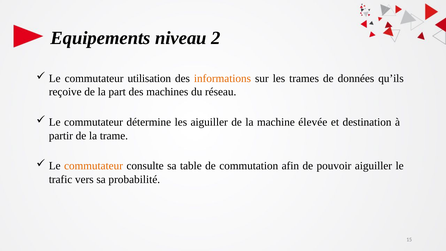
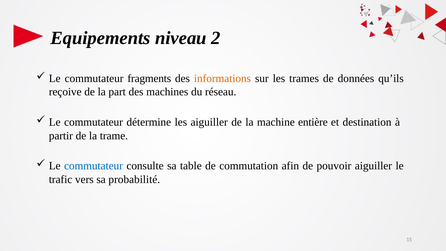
utilisation: utilisation -> fragments (149, 79)
élevée: élevée -> entière (313, 122)
commutateur colour: orange -> blue (94, 166)
